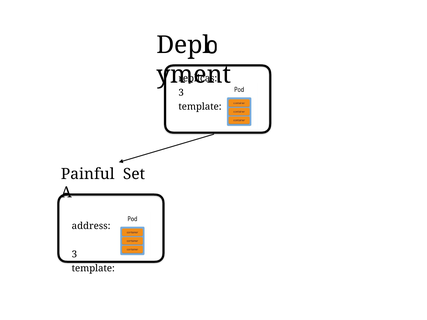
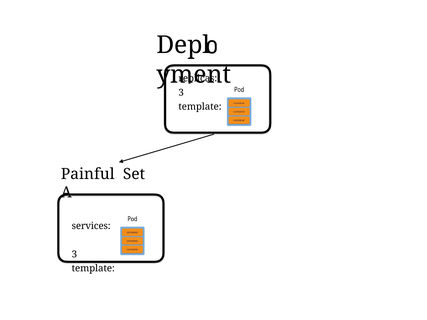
address: address -> services (91, 226)
